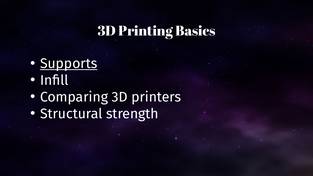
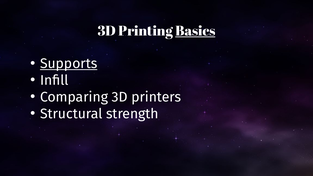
Basics underline: none -> present (195, 31)
